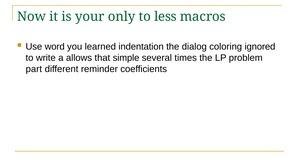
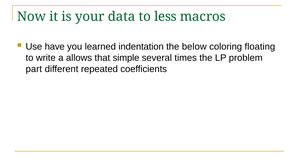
only: only -> data (122, 17)
word: word -> have (55, 47)
dialog: dialog -> below (194, 47)
ignored: ignored -> floating (260, 47)
reminder: reminder -> repeated (99, 69)
